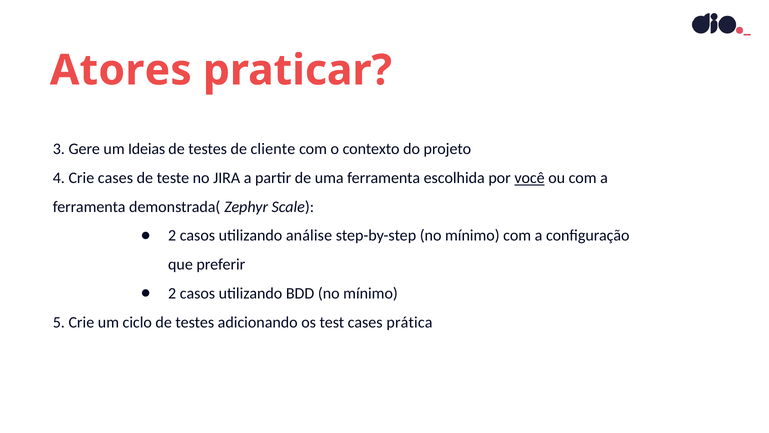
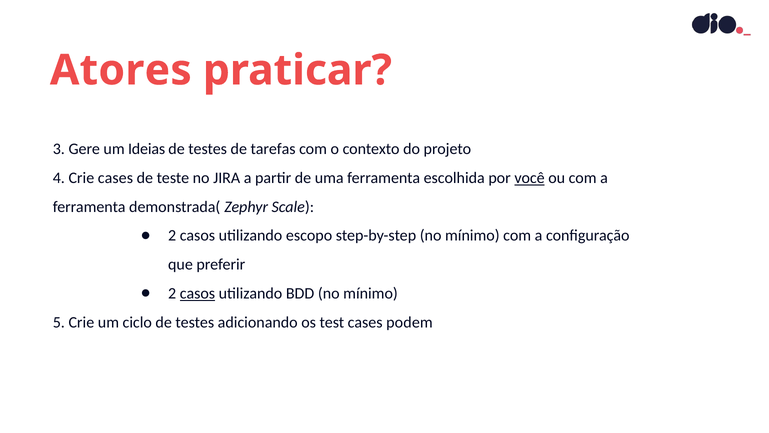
cliente: cliente -> tarefas (273, 149)
análise: análise -> escopo (309, 235)
casos underline: none -> present (197, 293)
prática: prática -> podem (409, 322)
